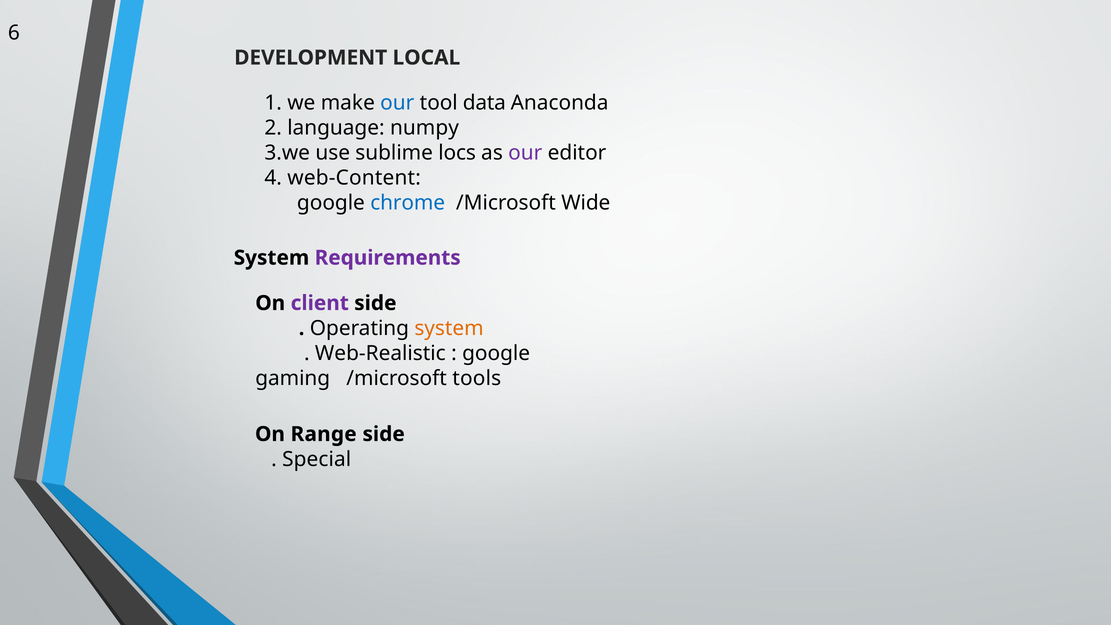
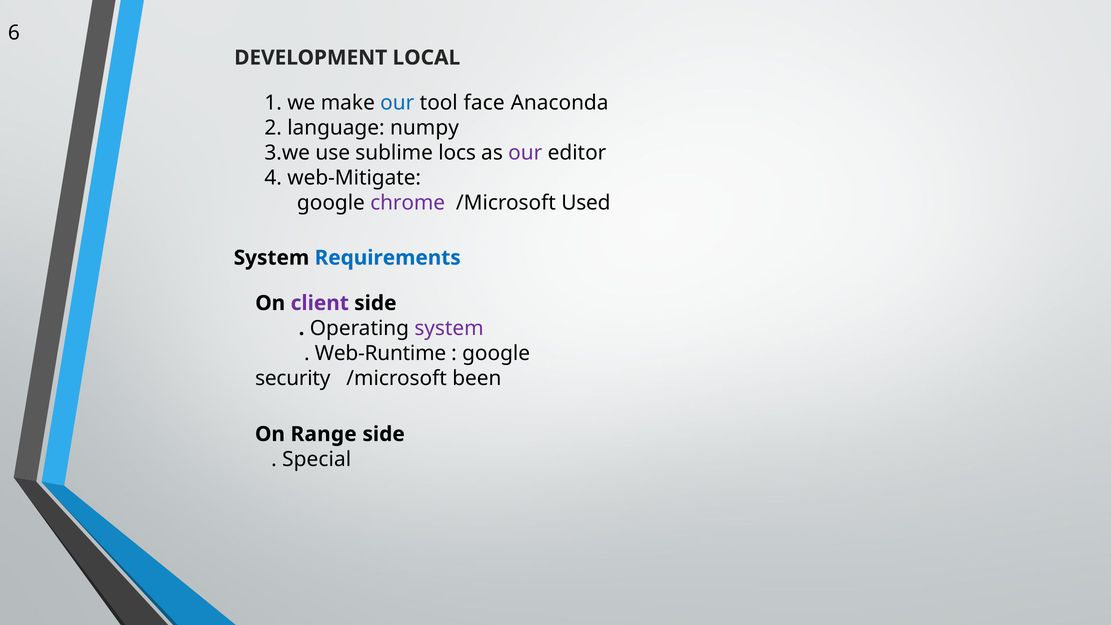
data: data -> face (484, 103)
web-Content: web-Content -> web-Mitigate (354, 178)
chrome colour: blue -> purple (408, 203)
Wide: Wide -> Used (586, 203)
Requirements colour: purple -> blue (388, 258)
system colour: orange -> purple (449, 328)
Web-Realistic: Web-Realistic -> Web-Runtime (380, 353)
gaming: gaming -> security (293, 378)
tools: tools -> been (477, 378)
